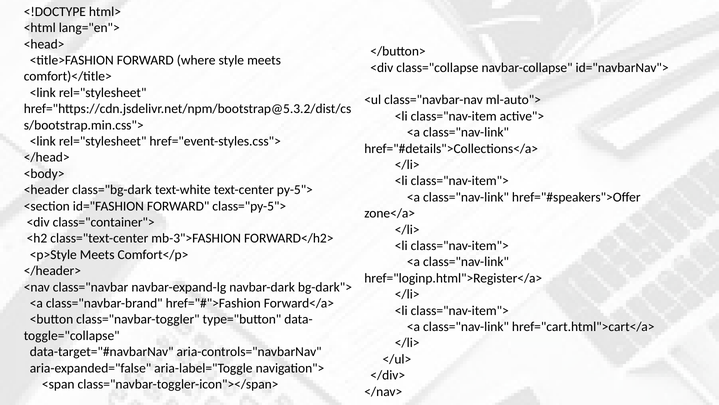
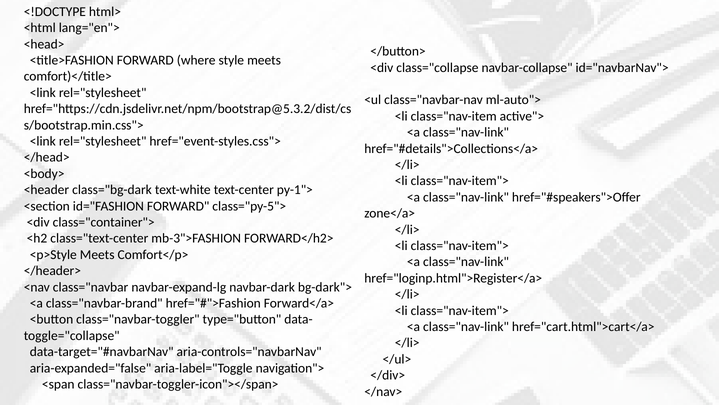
py-5">: py-5"> -> py-1"> (295, 190)
